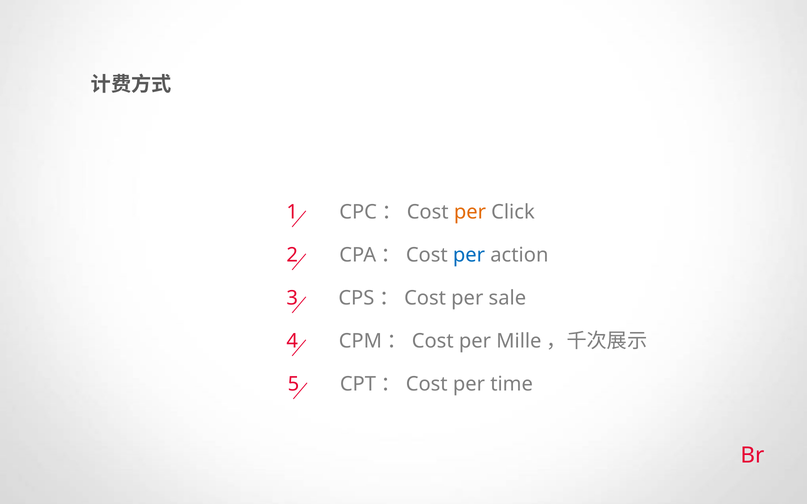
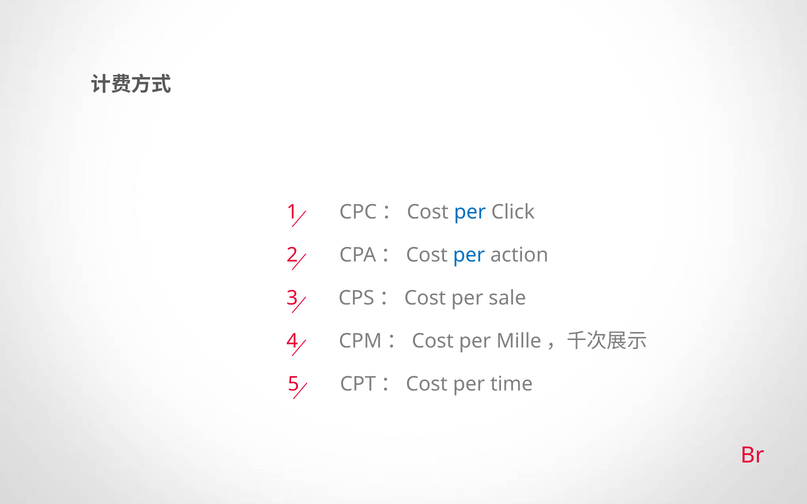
per colour: orange -> blue (470, 212)
